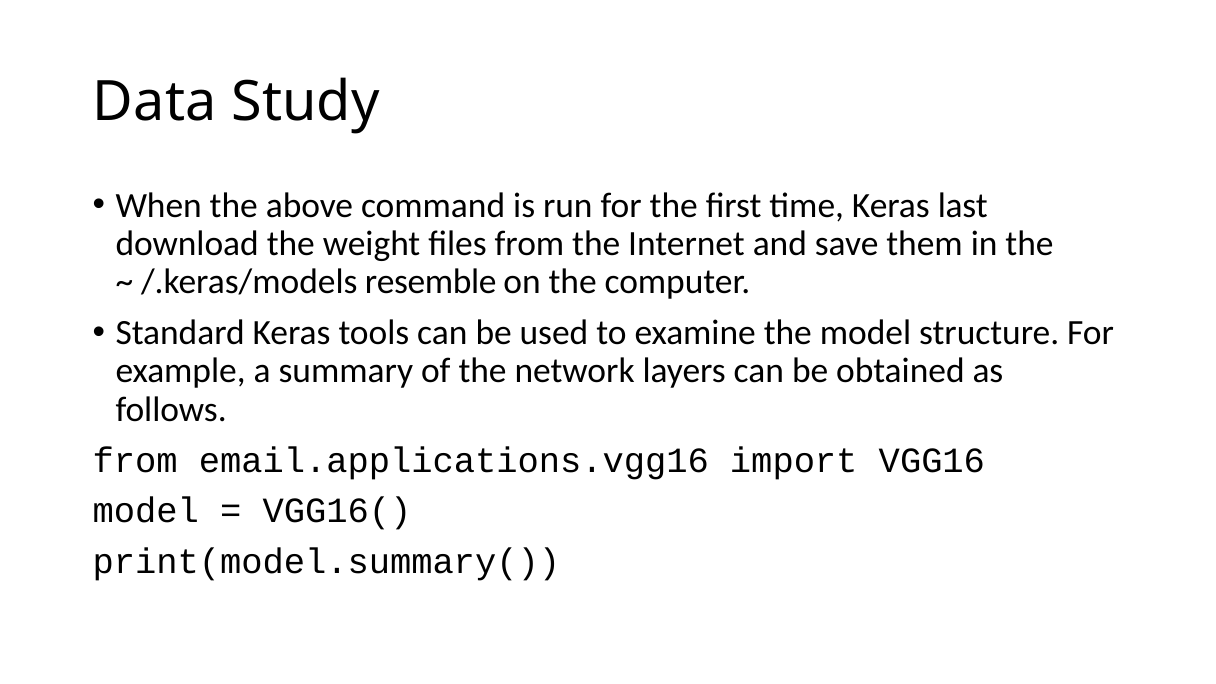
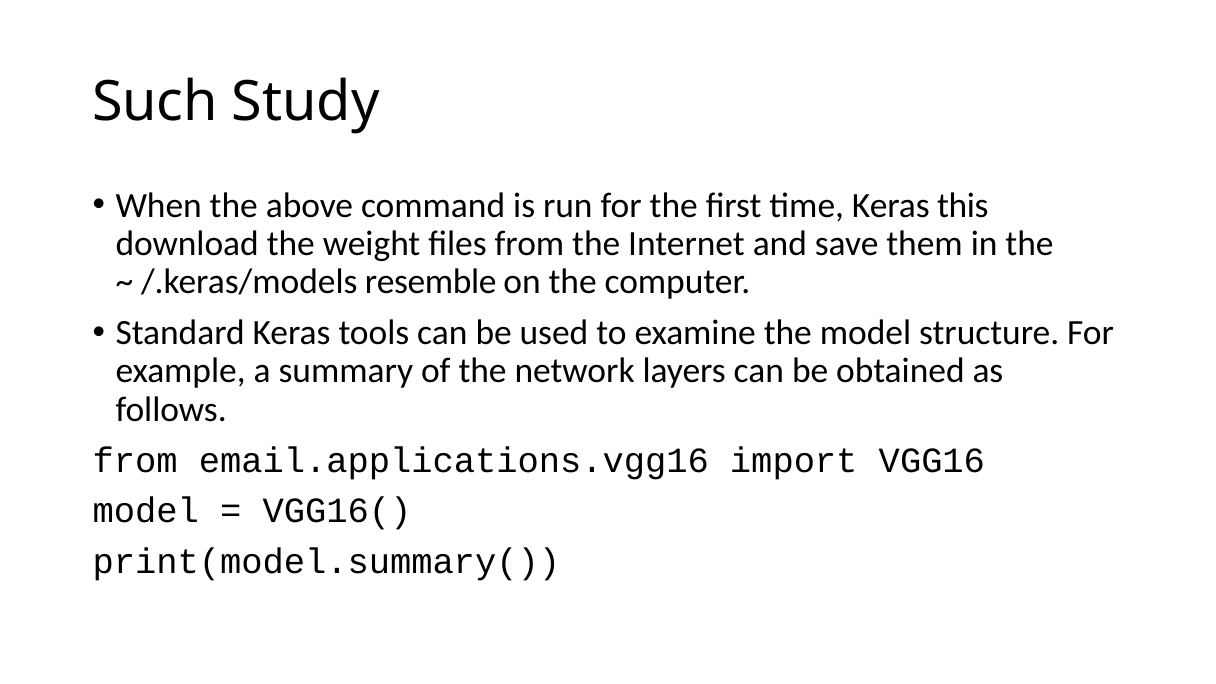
Data: Data -> Such (155, 102)
last: last -> this (963, 206)
